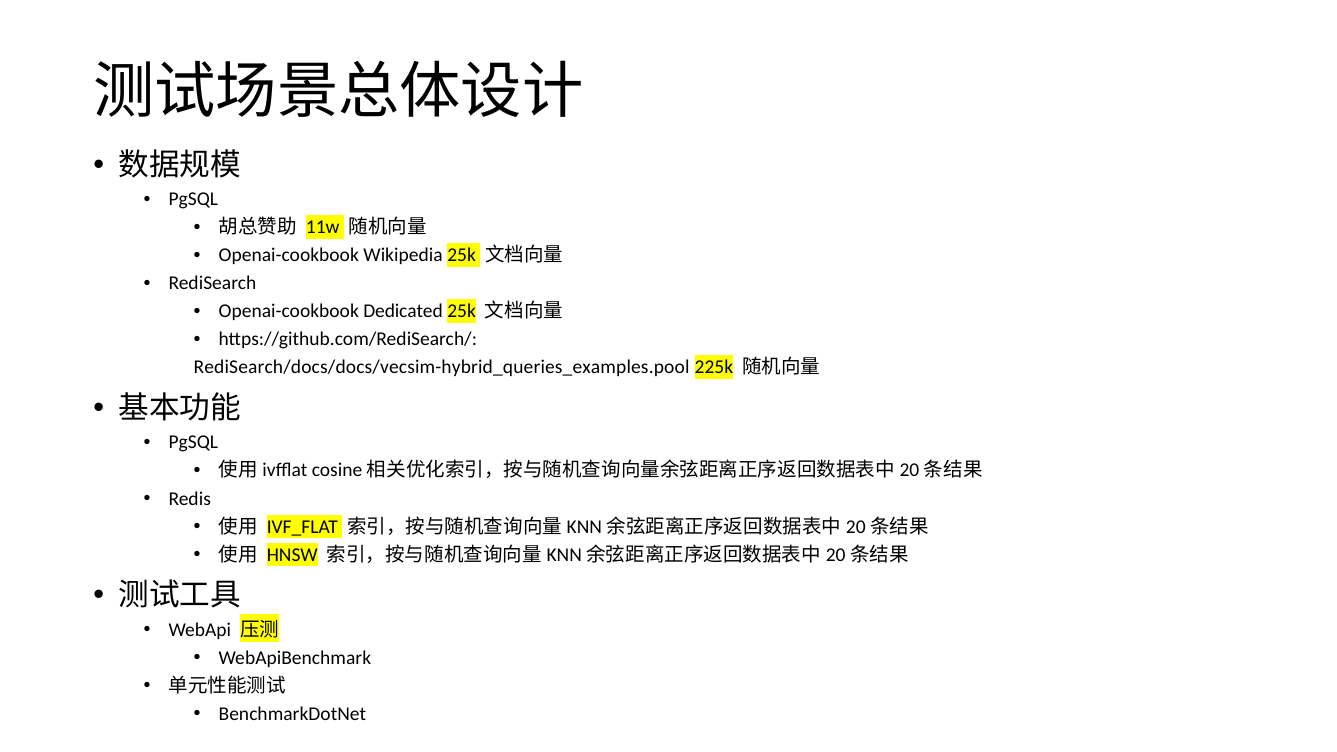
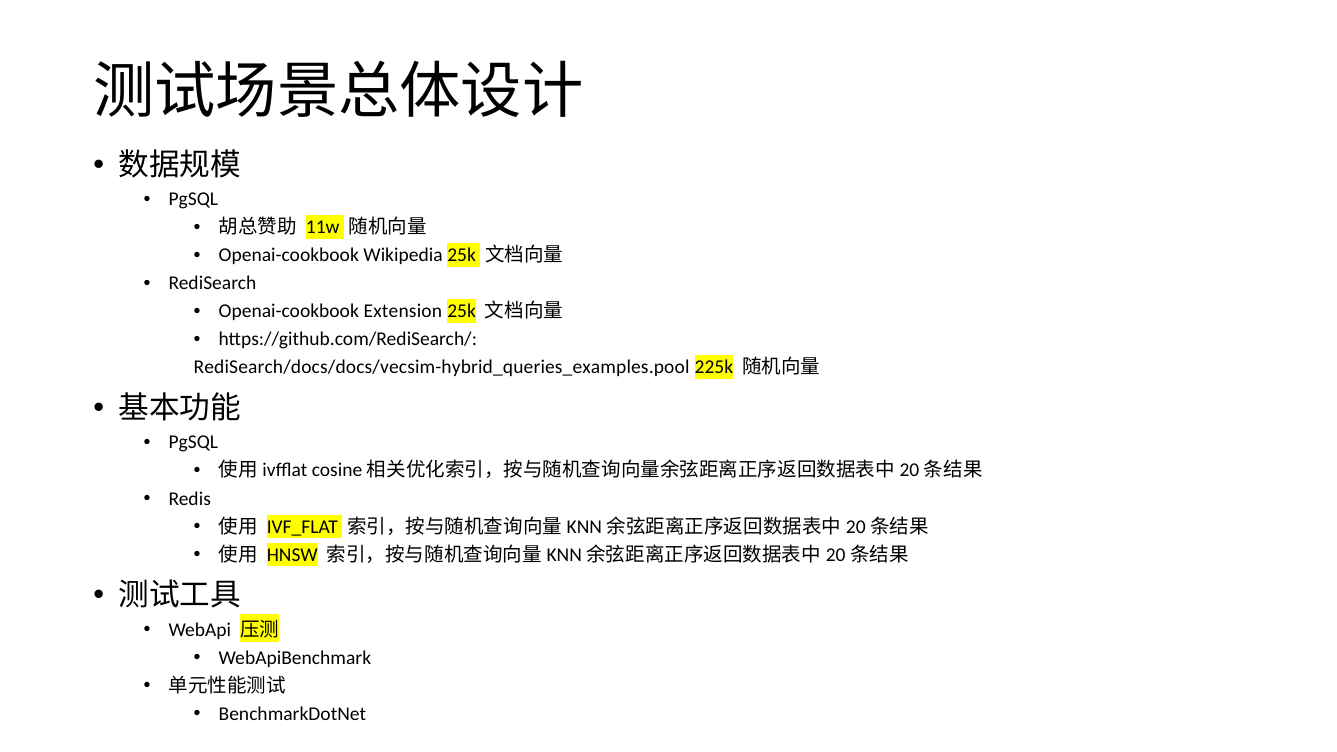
Dedicated: Dedicated -> Extension (403, 311)
